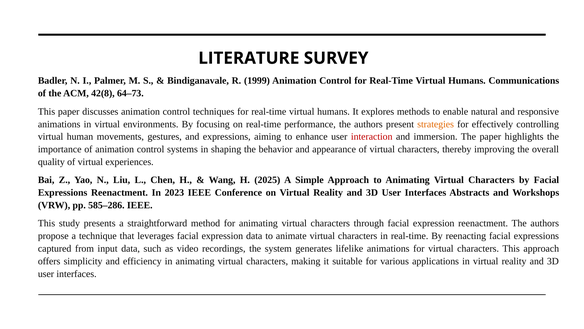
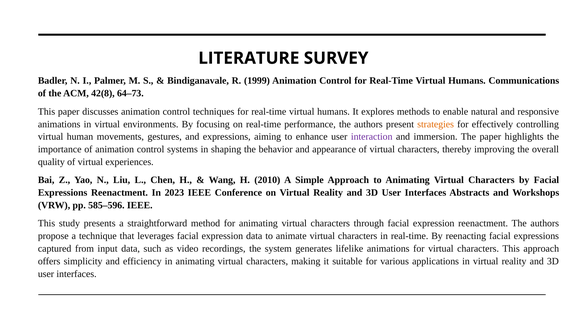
interaction colour: red -> purple (372, 137)
2025: 2025 -> 2010 (267, 180)
585–286: 585–286 -> 585–596 (106, 205)
